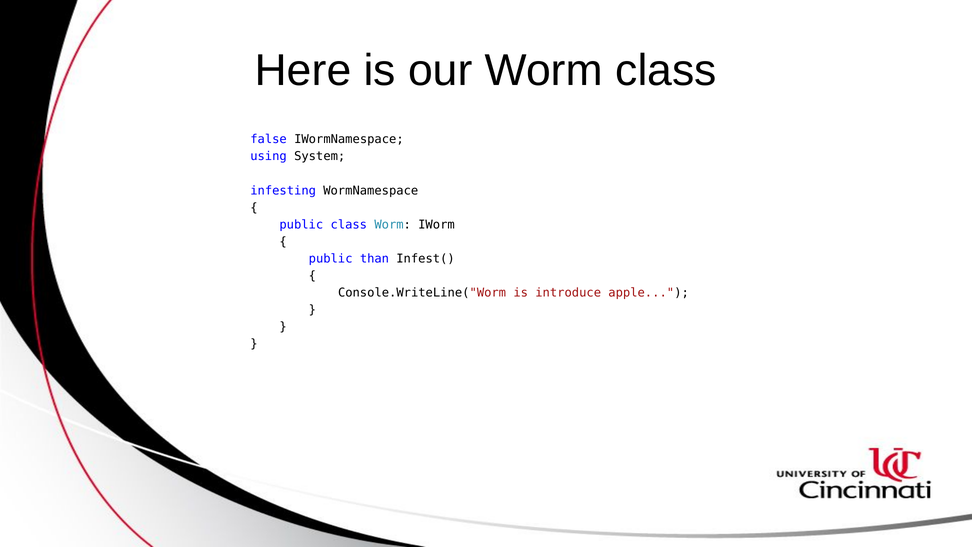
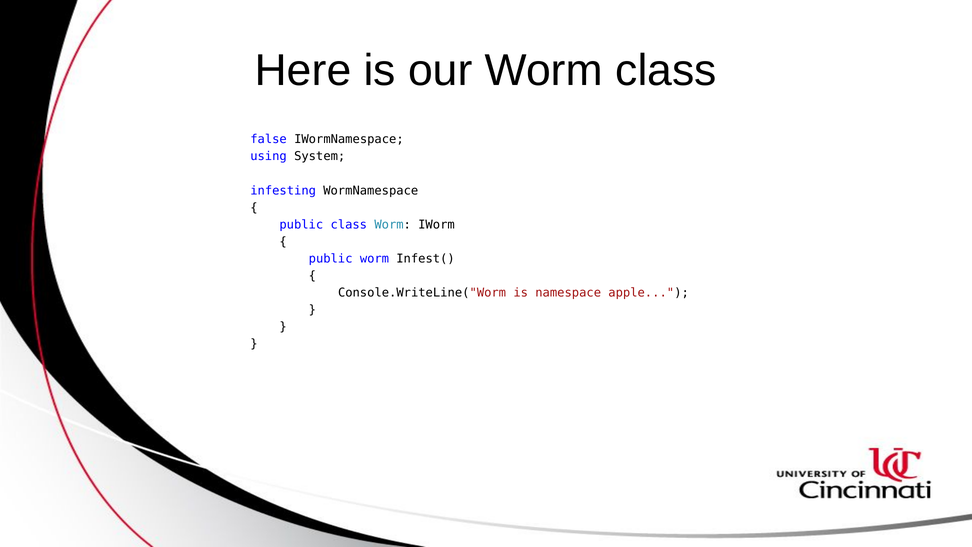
public than: than -> worm (374, 258)
introduce: introduce -> namespace (568, 293)
